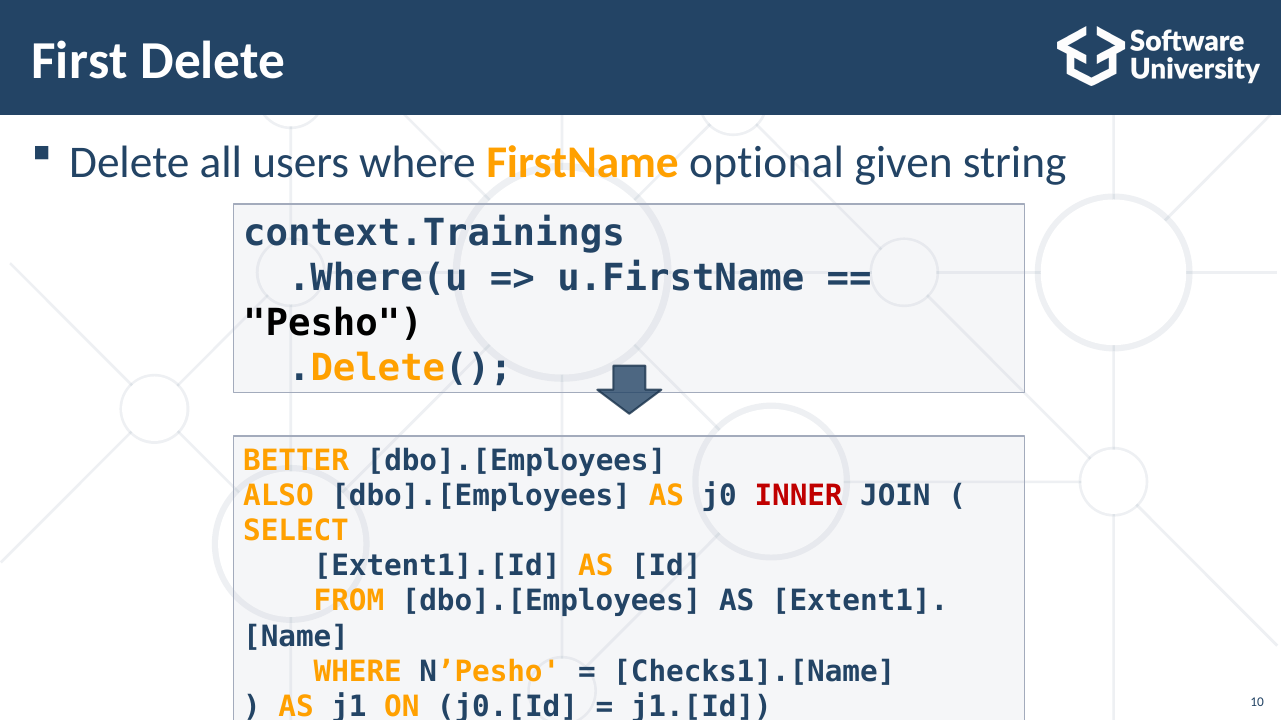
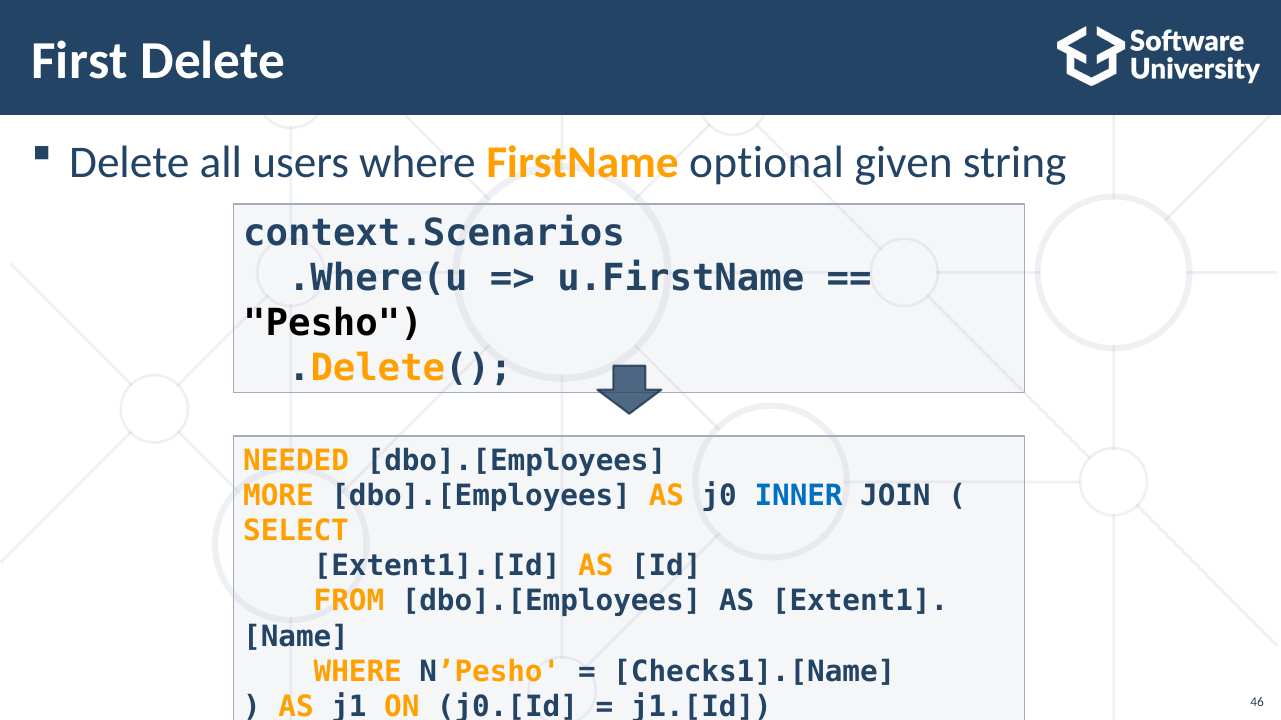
context.Trainings: context.Trainings -> context.Scenarios (434, 234)
BETTER: BETTER -> NEEDED (296, 461)
ALSO: ALSO -> MORE (279, 496)
INNER colour: red -> blue (799, 496)
10: 10 -> 46 (1257, 703)
